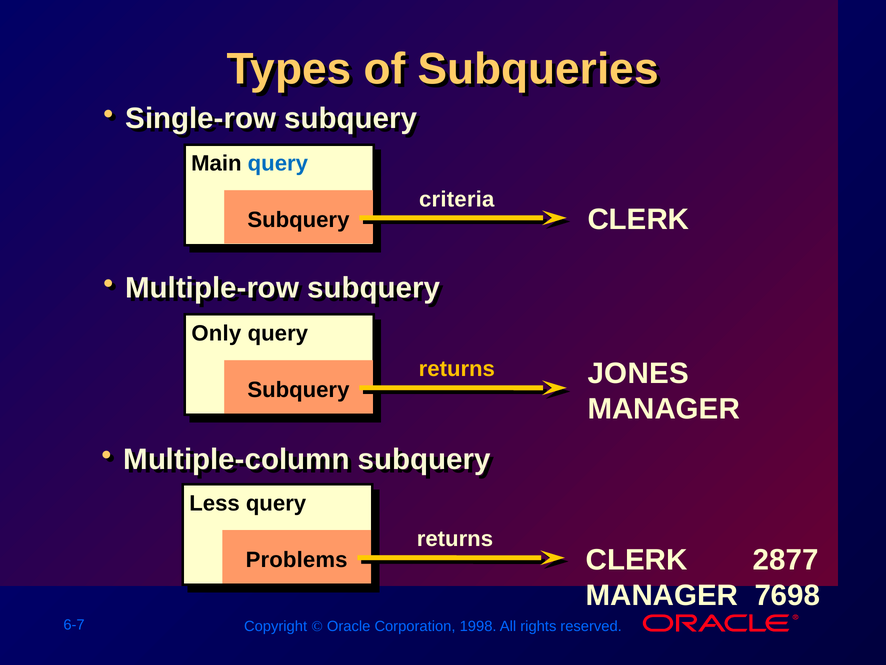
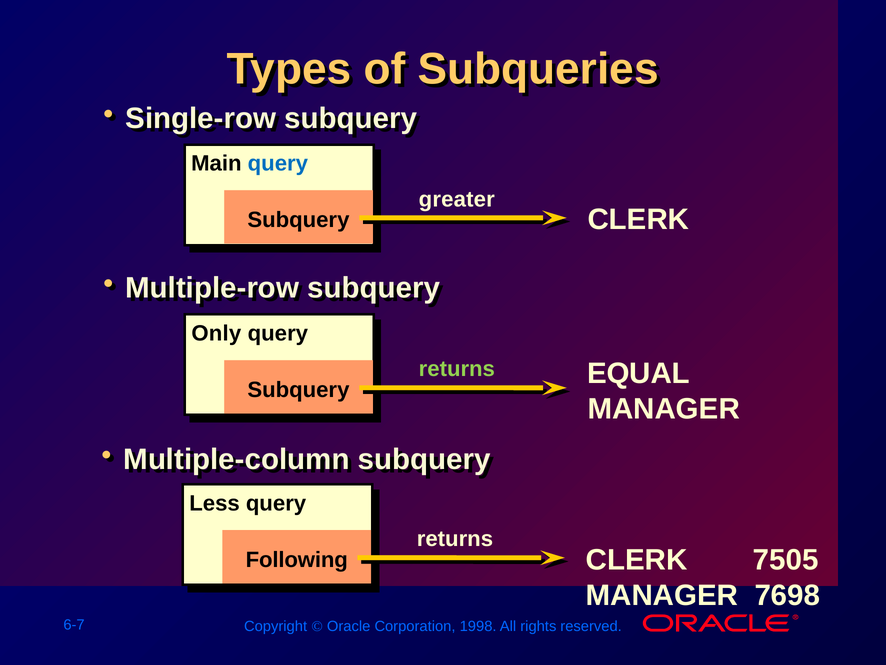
criteria: criteria -> greater (457, 199)
returns colour: yellow -> light green (457, 369)
JONES: JONES -> EQUAL (639, 373)
2877: 2877 -> 7505 (786, 560)
Problems: Problems -> Following (297, 560)
